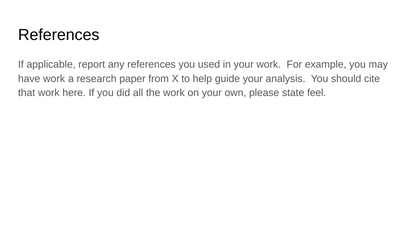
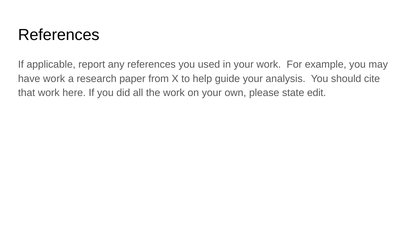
feel: feel -> edit (317, 93)
